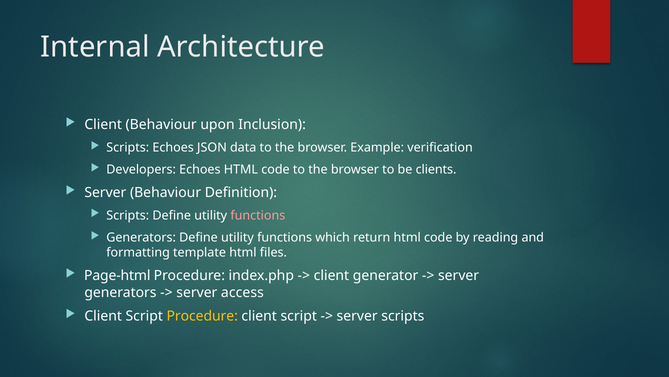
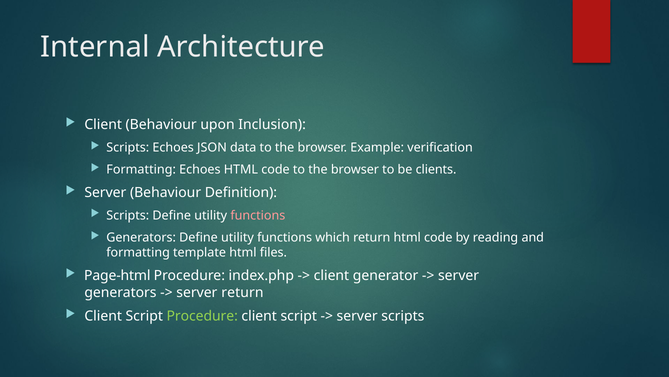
Developers: Developers -> Formatting (141, 169)
server access: access -> return (242, 292)
Procedure colour: yellow -> light green (202, 316)
